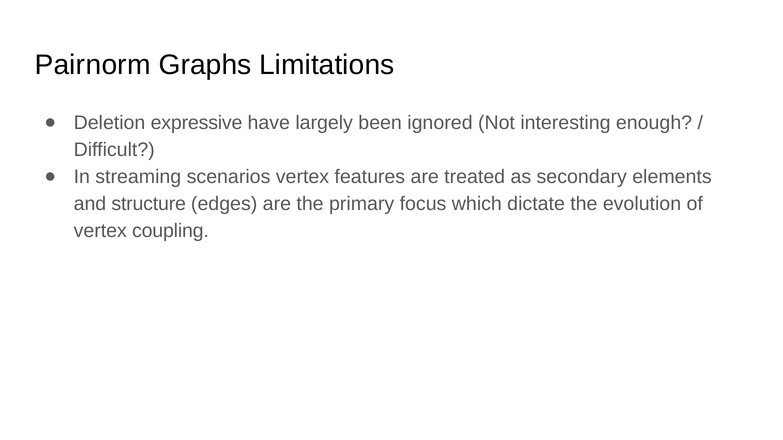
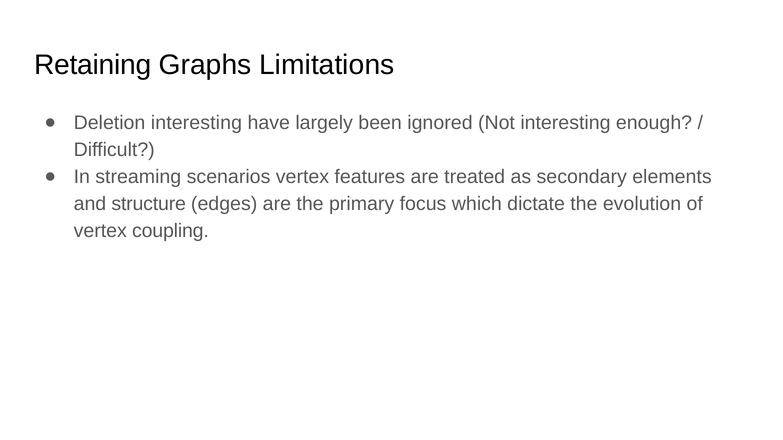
Pairnorm: Pairnorm -> Retaining (93, 65)
Deletion expressive: expressive -> interesting (196, 123)
